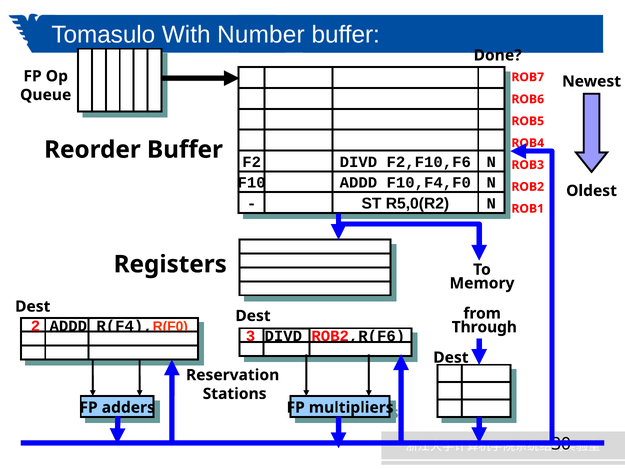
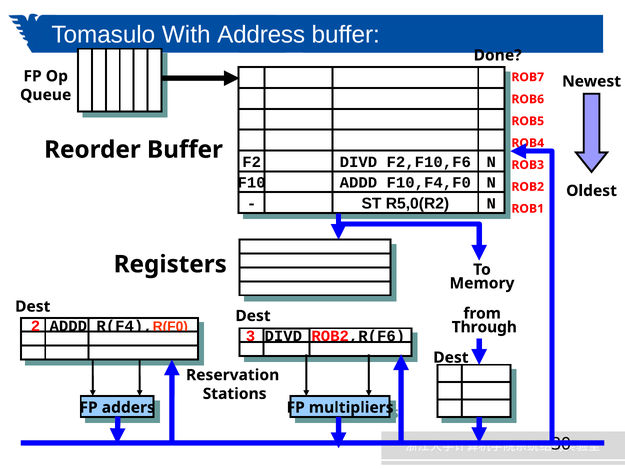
Number: Number -> Address (261, 35)
